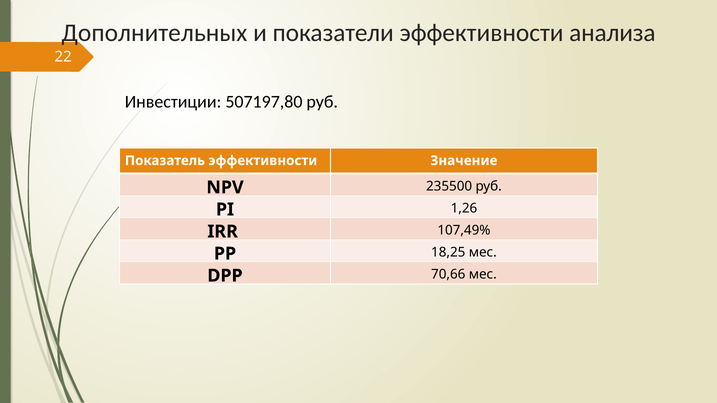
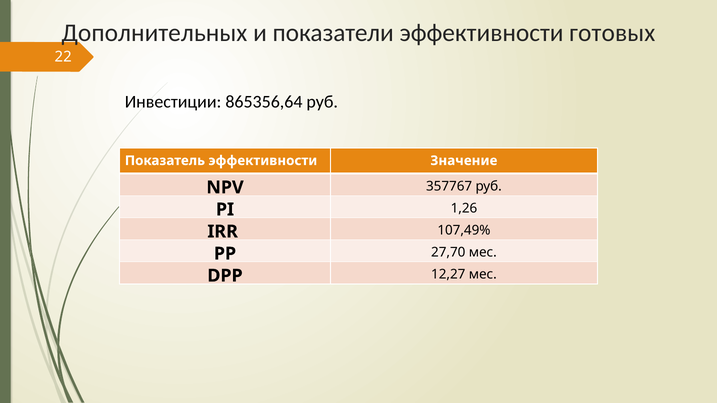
анализа: анализа -> готовых (612, 33)
507197,80: 507197,80 -> 865356,64 (264, 102)
235500: 235500 -> 357767 (449, 186)
18,25: 18,25 -> 27,70 (448, 253)
70,66: 70,66 -> 12,27 (448, 275)
